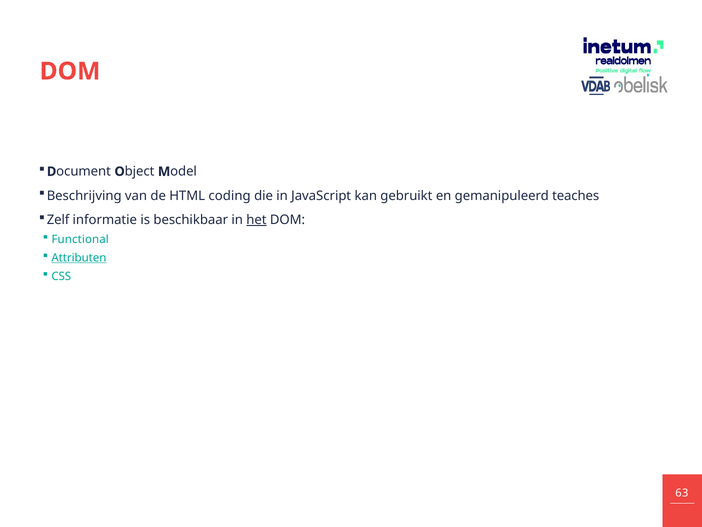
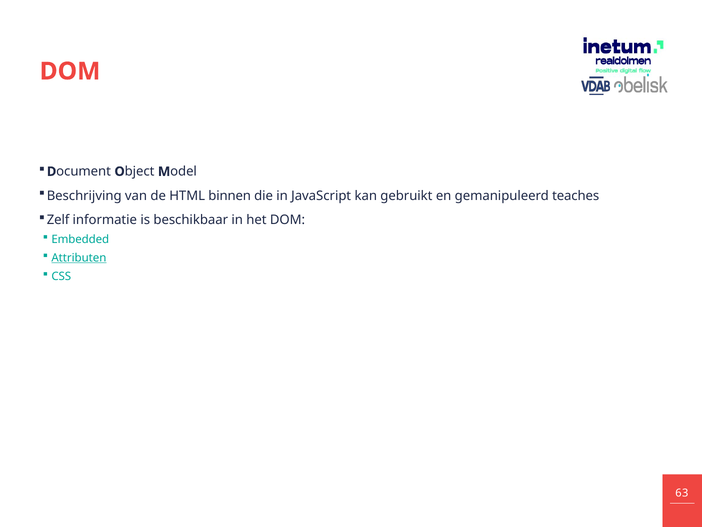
coding: coding -> binnen (230, 196)
het underline: present -> none (256, 220)
Functional: Functional -> Embedded (80, 239)
